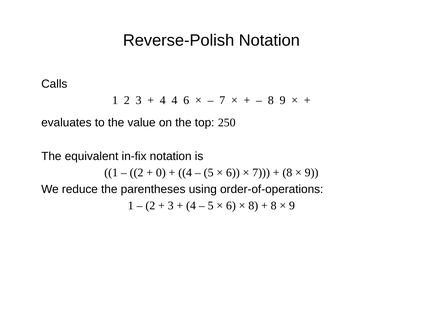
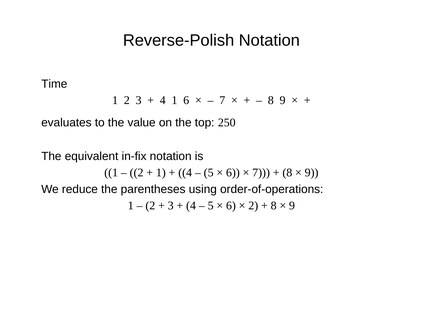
Calls: Calls -> Time (54, 84)
4 4: 4 -> 1 (175, 100)
0: 0 -> 1 (161, 173)
8: 8 -> 2 (253, 206)
